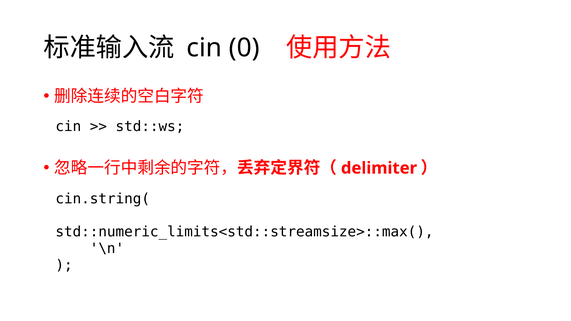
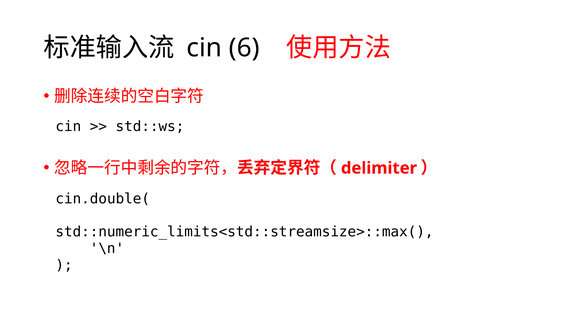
0: 0 -> 6 (244, 48)
cin.string(: cin.string( -> cin.double( (103, 199)
